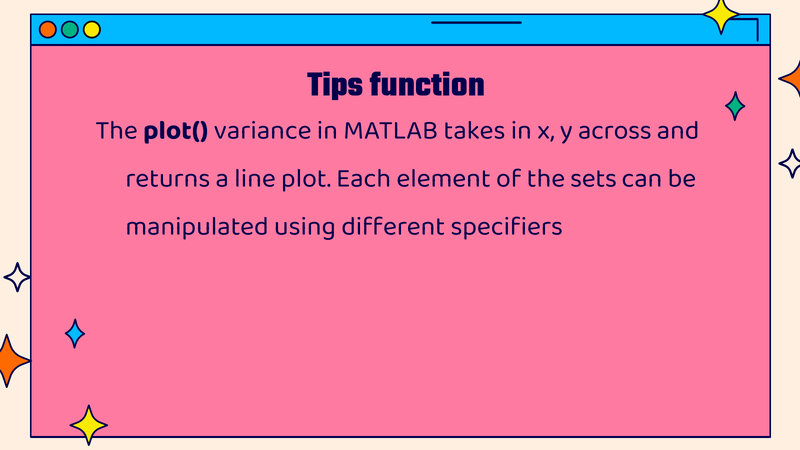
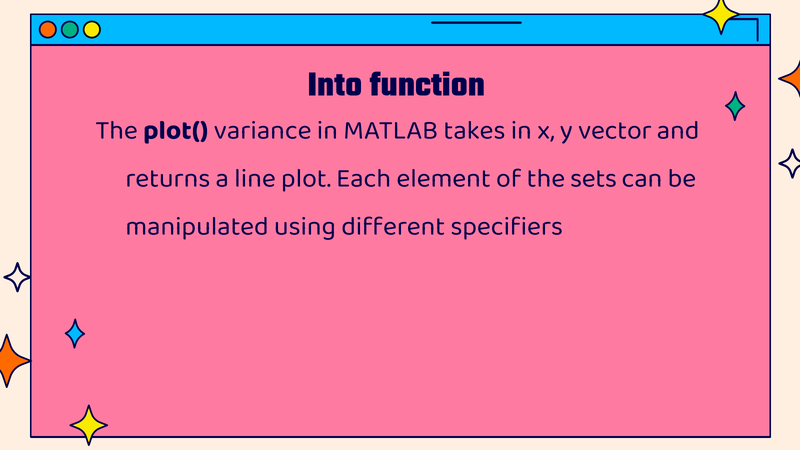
Tips: Tips -> Into (335, 84)
across: across -> vector (615, 130)
